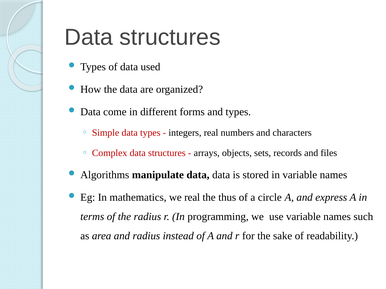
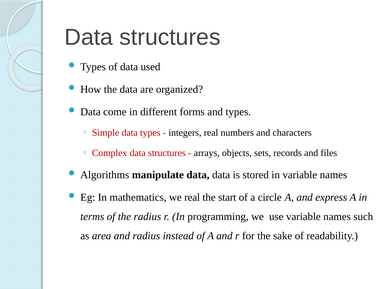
thus: thus -> start (227, 198)
